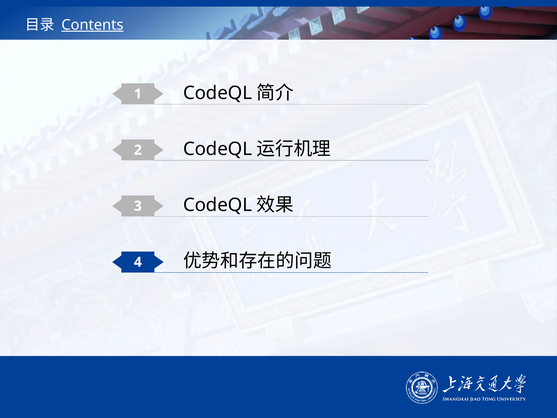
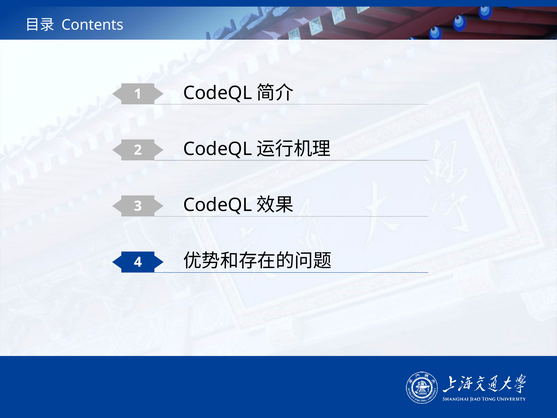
Contents underline: present -> none (92, 25)
